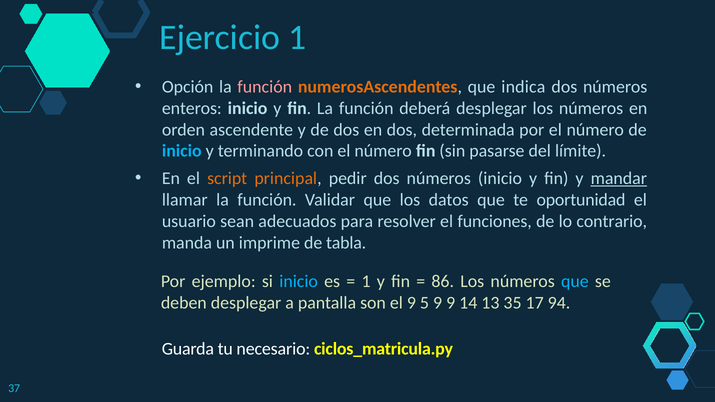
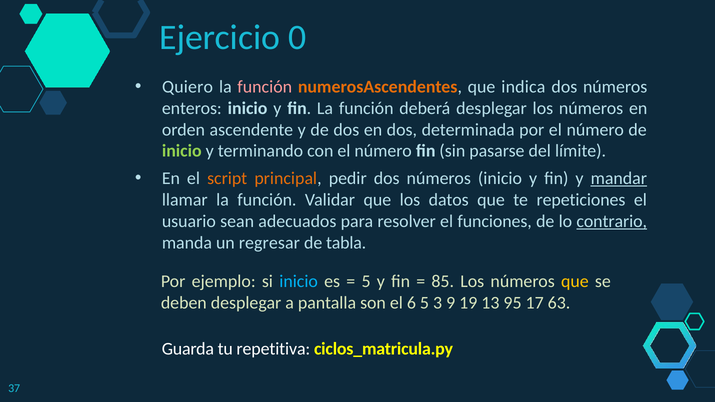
Ejercicio 1: 1 -> 0 (297, 38)
Opción: Opción -> Quiero (188, 87)
inicio colour: light blue -> light green (182, 151)
oportunidad: oportunidad -> repeticiones (581, 200)
contrario underline: none -> present (612, 221)
imprime: imprime -> regresar (269, 243)
1: 1 -> 5 (366, 282)
86: 86 -> 85 (443, 282)
que colour: light blue -> yellow (575, 282)
el 9: 9 -> 6 (411, 303)
5 9: 9 -> 3 (438, 303)
14: 14 -> 19 (468, 303)
35: 35 -> 95 (513, 303)
94: 94 -> 63 (559, 303)
necesario: necesario -> repetitiva (273, 349)
